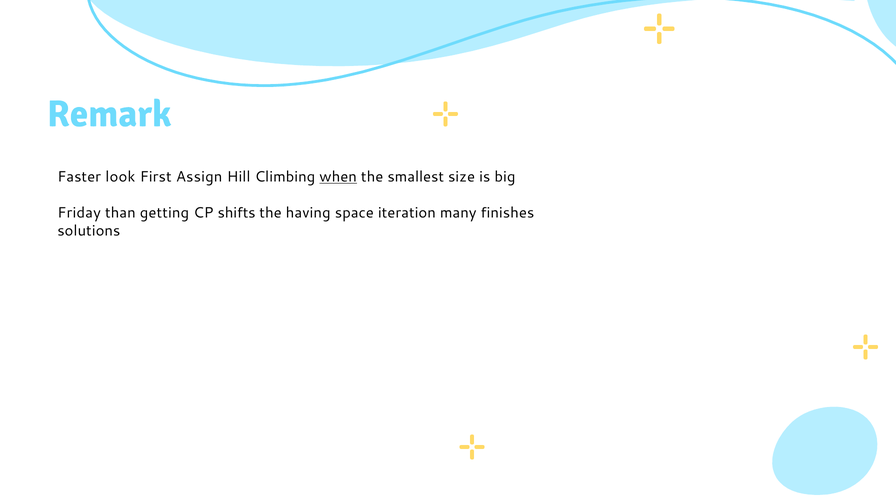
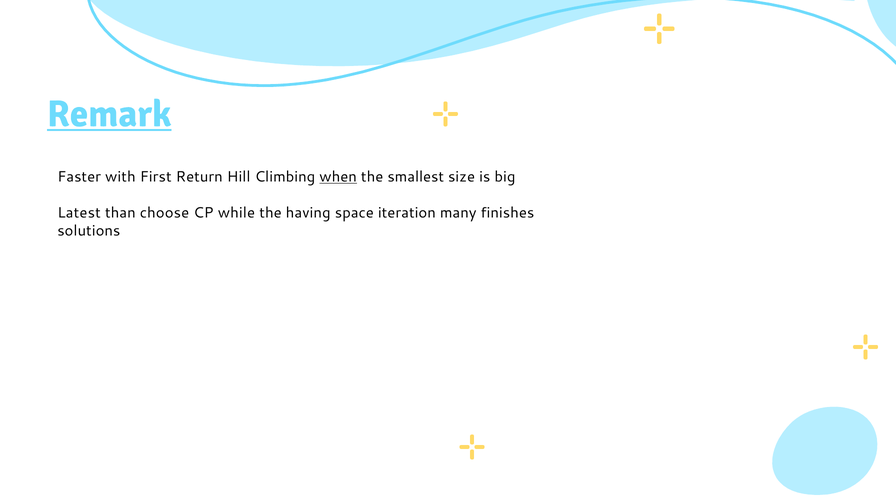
Remark underline: none -> present (109, 114)
look: look -> with (120, 177)
Assign: Assign -> Return (199, 177)
Friday: Friday -> Latest (79, 213)
getting: getting -> choose (164, 213)
shifts: shifts -> while (236, 213)
